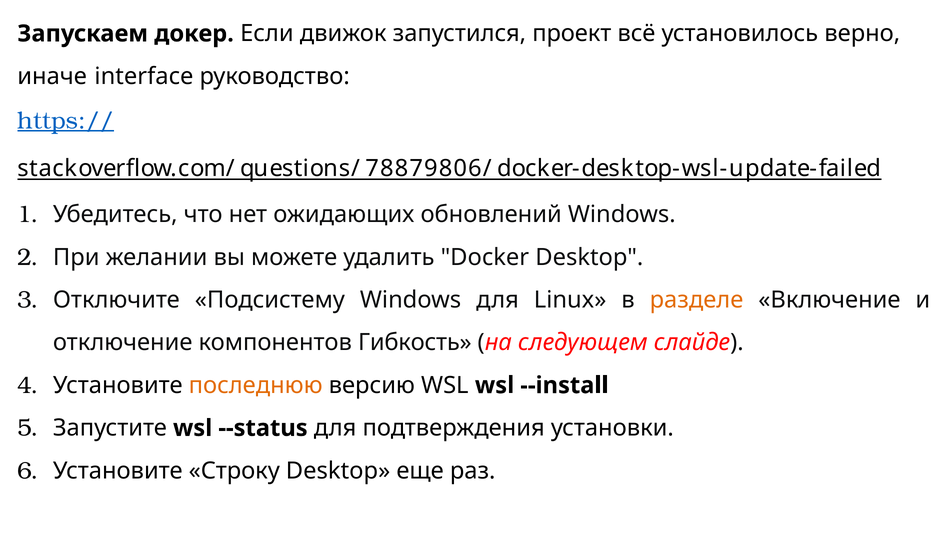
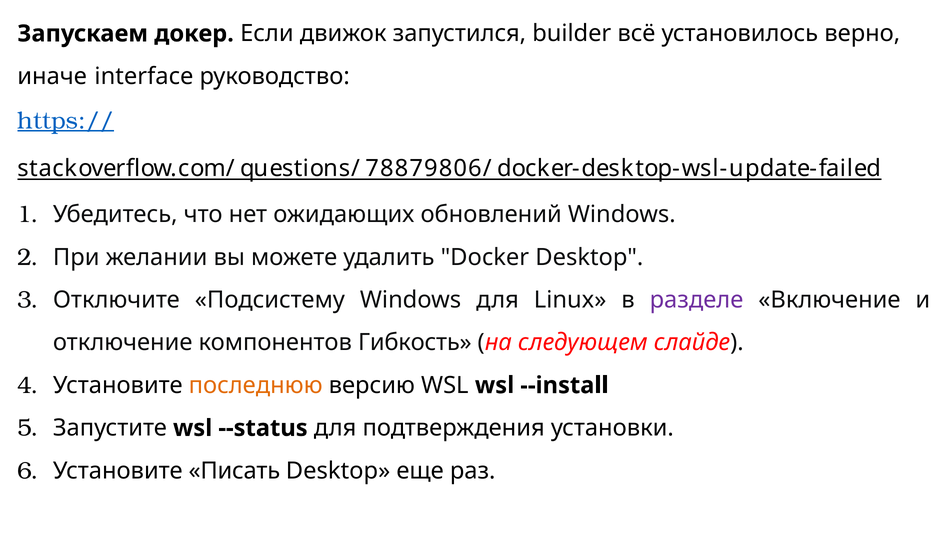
проект: проект -> builder (572, 34)
разделе colour: orange -> purple (697, 300)
Строку: Строку -> Писать (234, 471)
